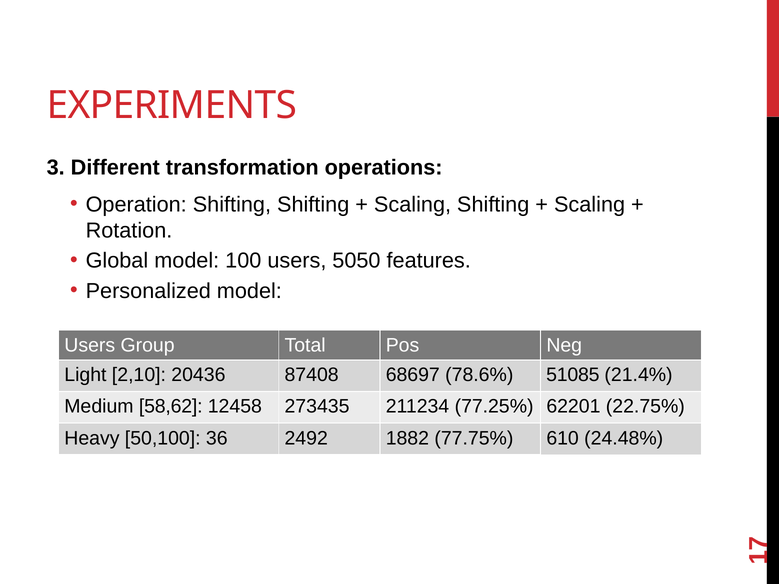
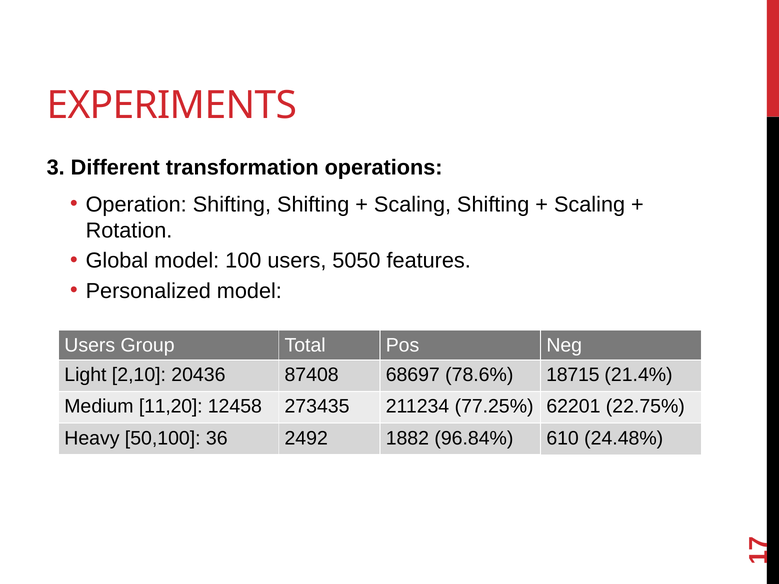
51085: 51085 -> 18715 (573, 375)
58,62: 58,62 -> 11,20 (171, 407)
77.75%: 77.75% -> 96.84% (474, 438)
